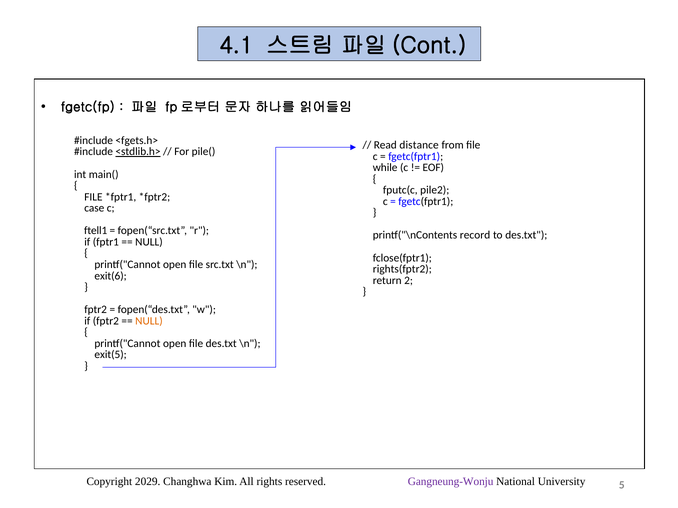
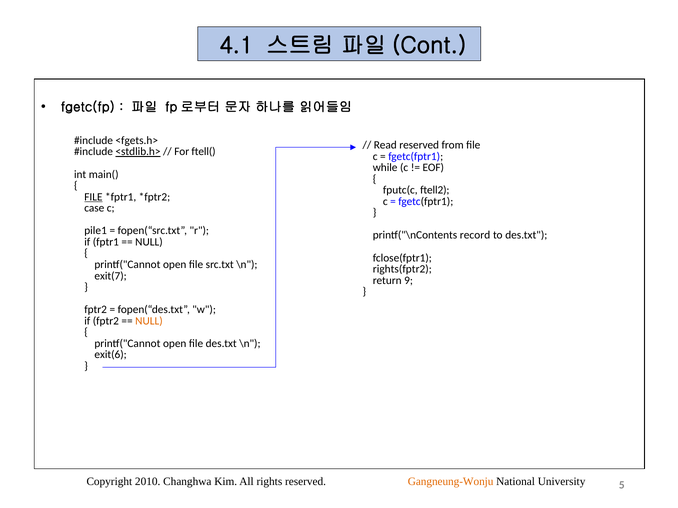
Read distance: distance -> reserved (419, 145)
pile(: pile( -> ftell( (204, 152)
pile2: pile2 -> ftell2 (435, 190)
FILE underline: none -> present (93, 197)
ftell1: ftell1 -> pile1 (96, 231)
exit(6: exit(6 -> exit(7 (111, 276)
2: 2 -> 9 (409, 281)
exit(5: exit(5 -> exit(6 (111, 355)
2029: 2029 -> 2010 (148, 482)
Gangneung-Wonju colour: purple -> orange (451, 482)
